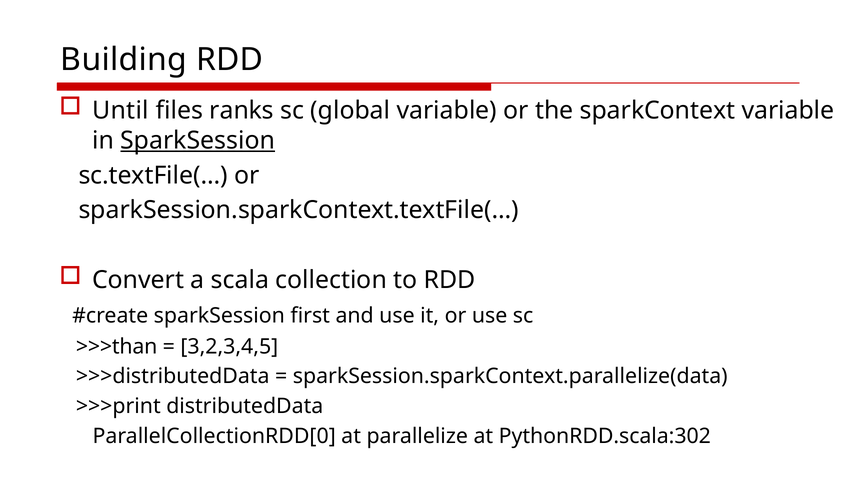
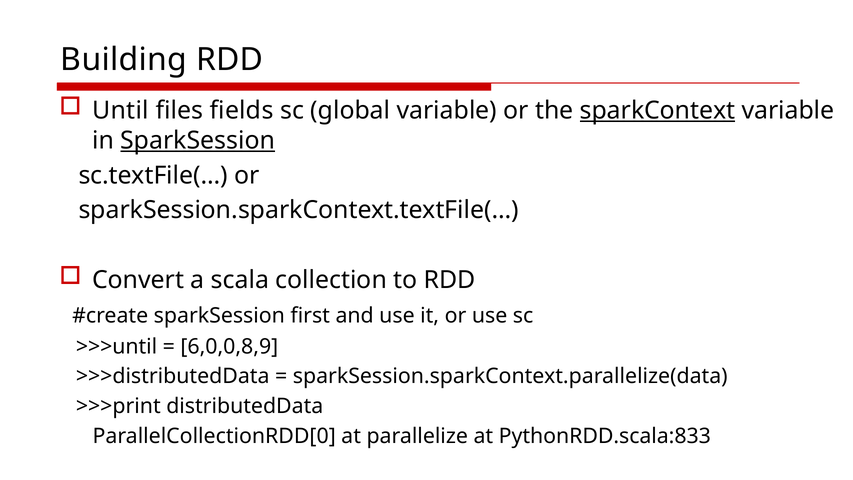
ranks: ranks -> fields (242, 110)
sparkContext underline: none -> present (658, 110)
>>>than: >>>than -> >>>until (117, 346)
3,2,3,4,5: 3,2,3,4,5 -> 6,0,0,8,9 (229, 346)
PythonRDD.scala:302: PythonRDD.scala:302 -> PythonRDD.scala:833 (605, 436)
